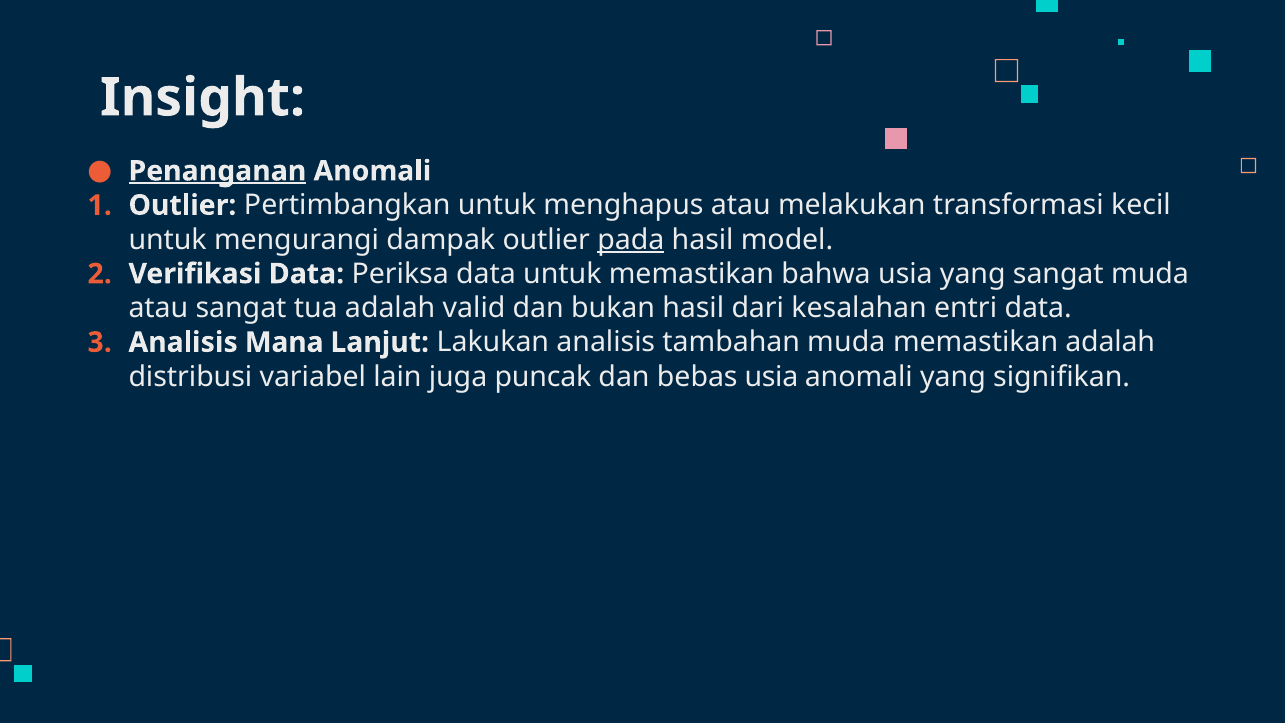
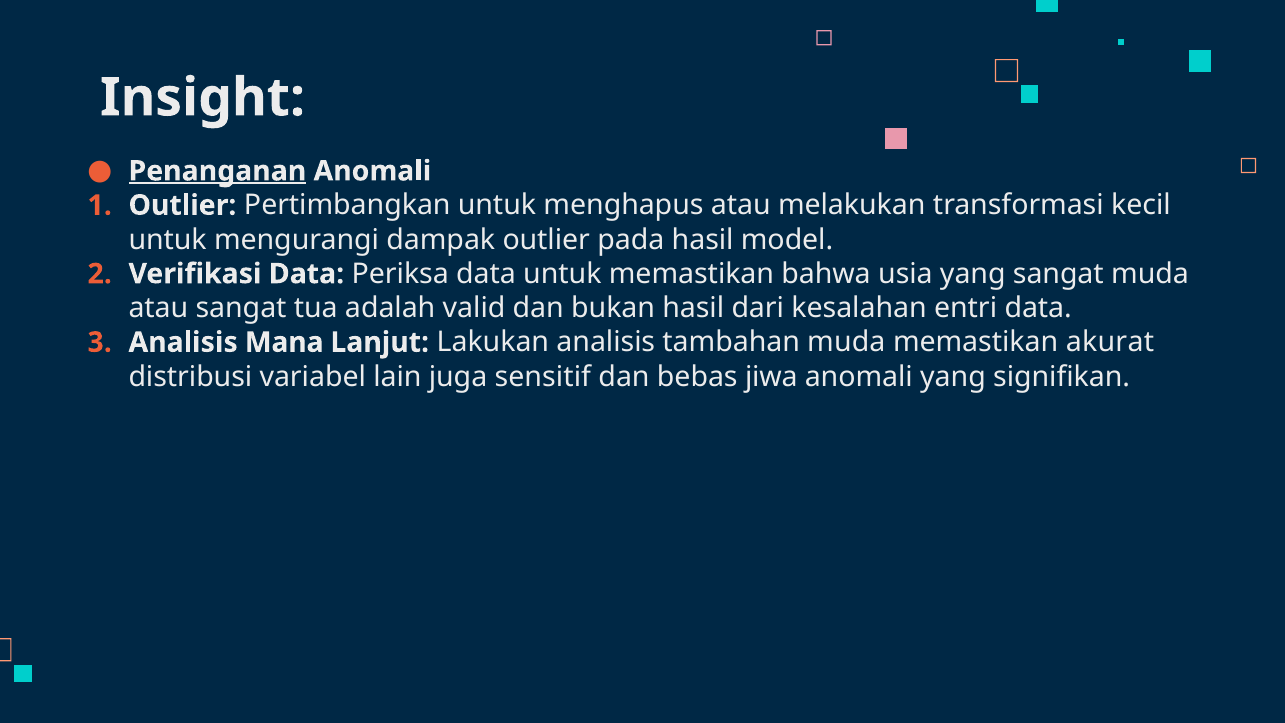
pada underline: present -> none (631, 240)
memastikan adalah: adalah -> akurat (1110, 342)
puncak: puncak -> sensitif (543, 377)
bebas usia: usia -> jiwa (771, 377)
